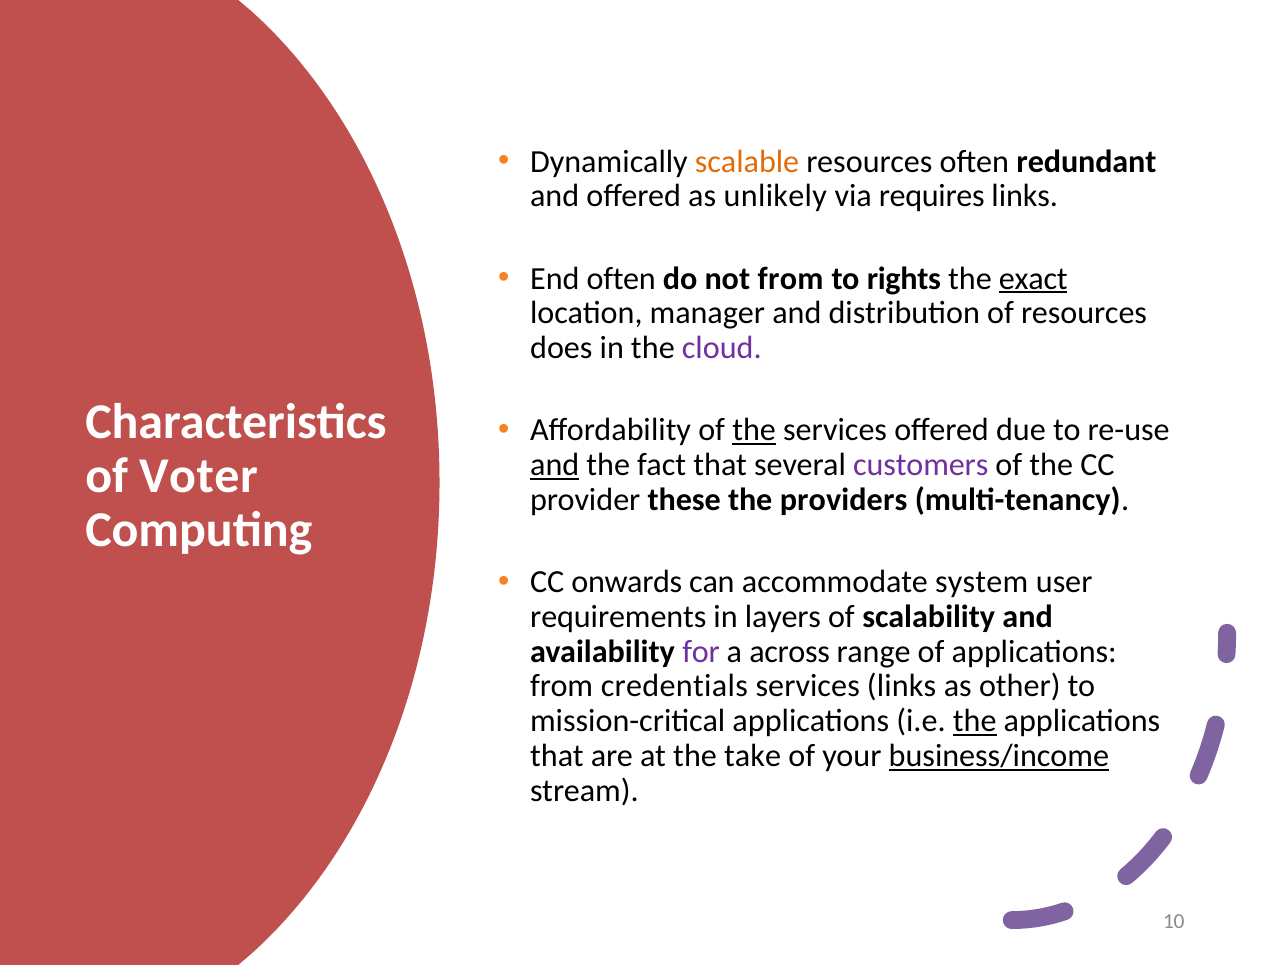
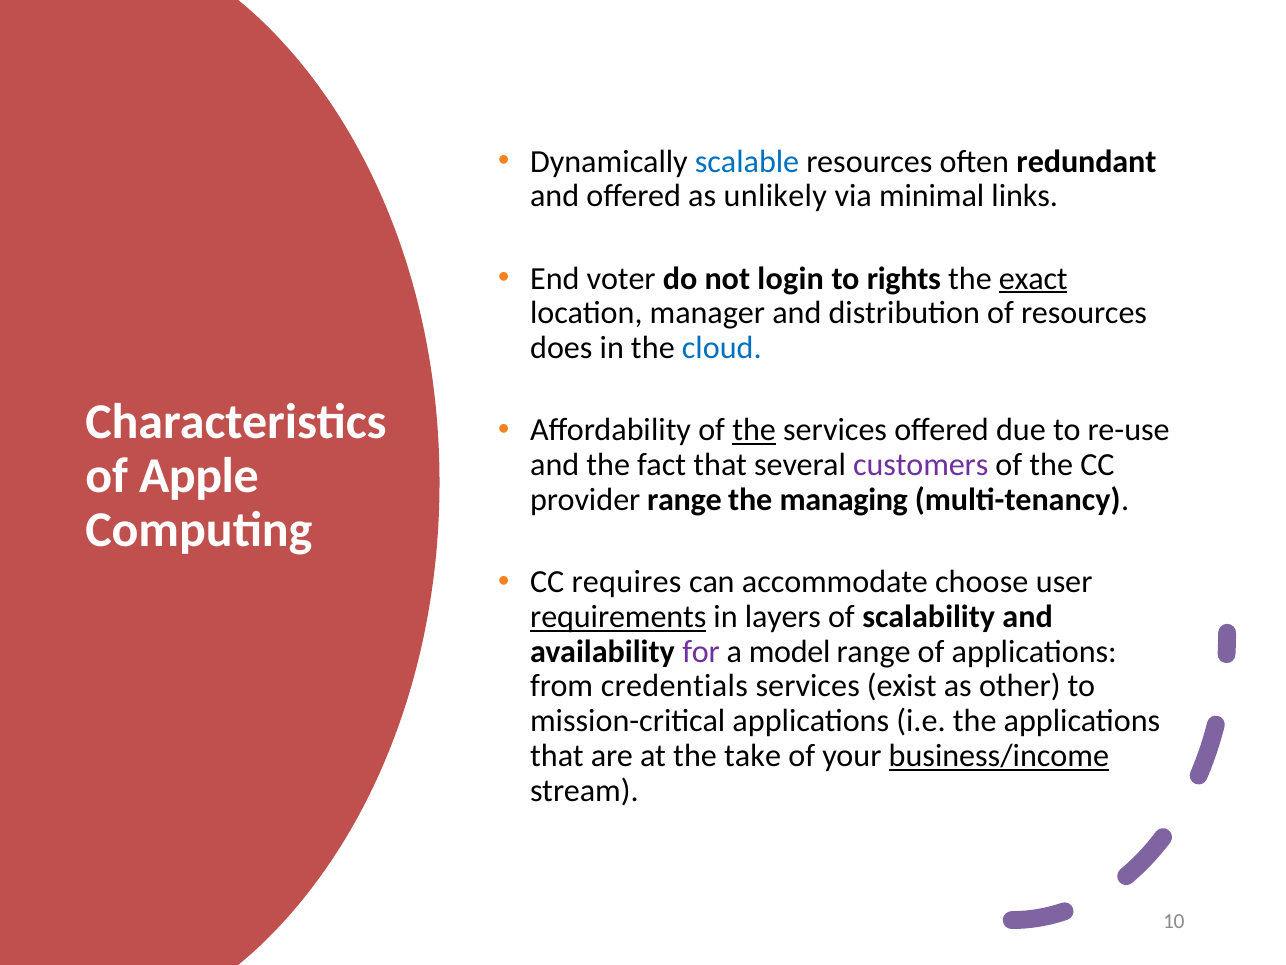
scalable colour: orange -> blue (747, 161)
requires: requires -> minimal (932, 196)
End often: often -> voter (621, 278)
not from: from -> login (791, 278)
cloud colour: purple -> blue (722, 348)
and underline: present -> none (555, 465)
Voter: Voter -> Apple (199, 476)
provider these: these -> range (684, 500)
providers: providers -> managing (844, 500)
onwards: onwards -> requires (627, 582)
system: system -> choose (982, 582)
requirements underline: none -> present (618, 617)
across: across -> model (790, 651)
services links: links -> exist (902, 686)
the underline: present -> none (975, 721)
